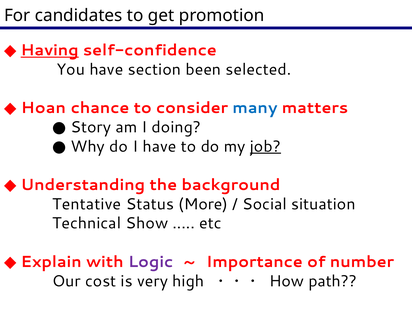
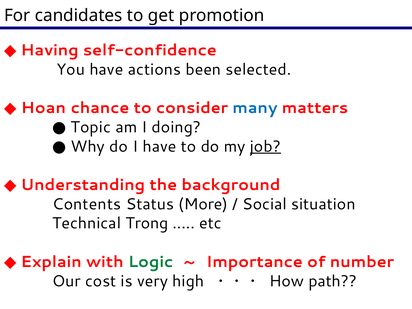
Having underline: present -> none (50, 50)
section: section -> actions (154, 69)
Story: Story -> Topic (91, 127)
Tentative: Tentative -> Contents (87, 204)
Show: Show -> Trong (147, 223)
Logic colour: purple -> green (151, 262)
